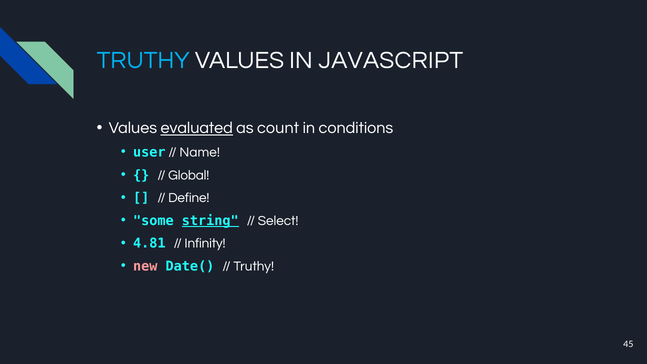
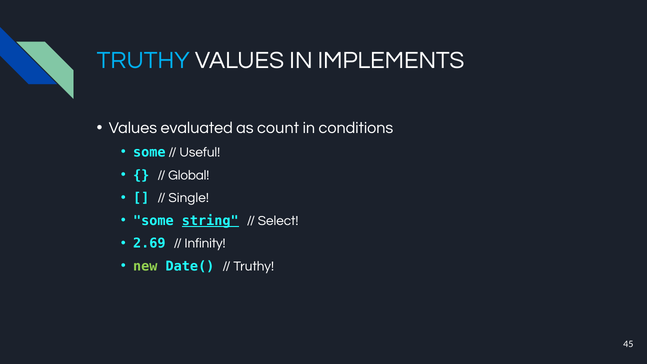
JAVASCRIPT: JAVASCRIPT -> IMPLEMENTS (391, 60)
evaluated underline: present -> none (197, 128)
user: user -> some (149, 152)
Name: Name -> Useful (200, 152)
Define: Define -> Single (189, 198)
4.81: 4.81 -> 2.69 (149, 243)
new colour: pink -> light green (145, 266)
